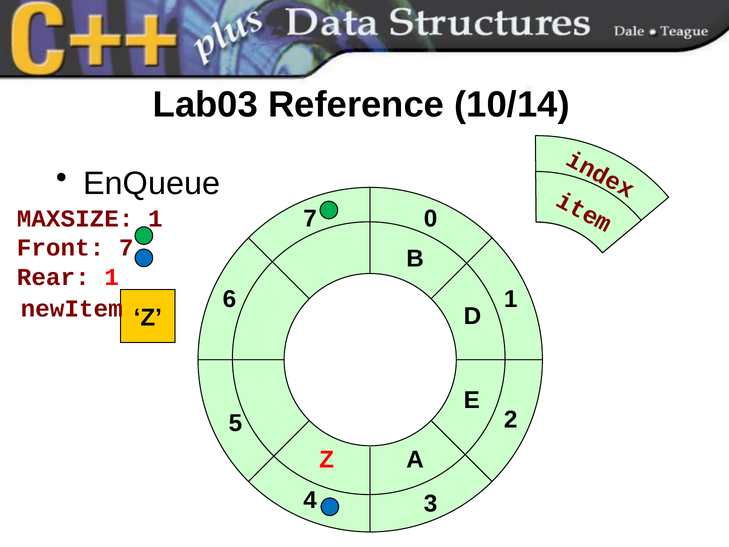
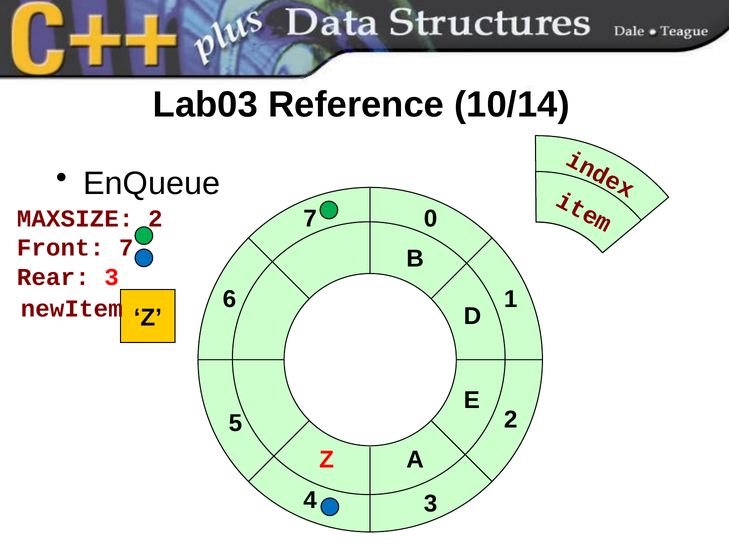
MAXSIZE 1: 1 -> 2 (155, 219)
Rear 1: 1 -> 3 (112, 277)
